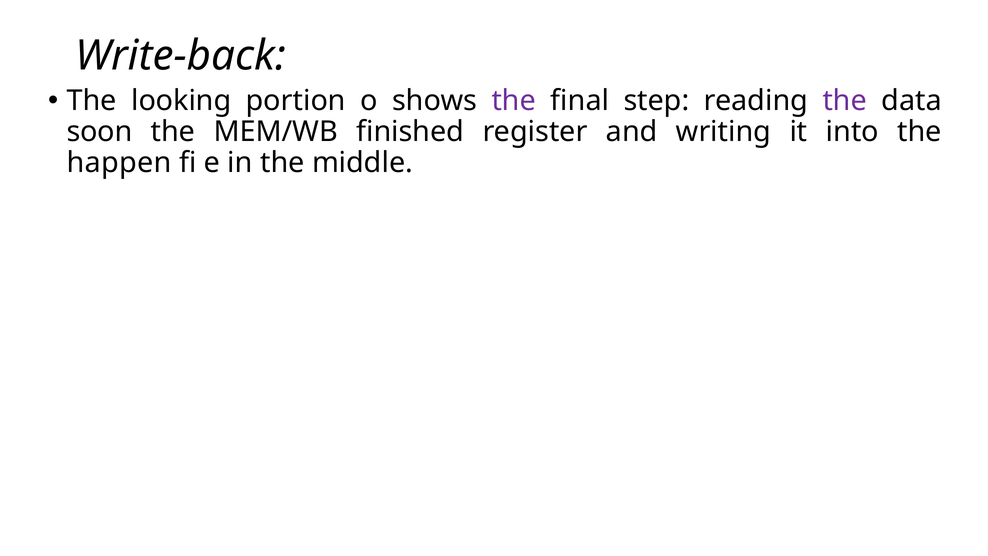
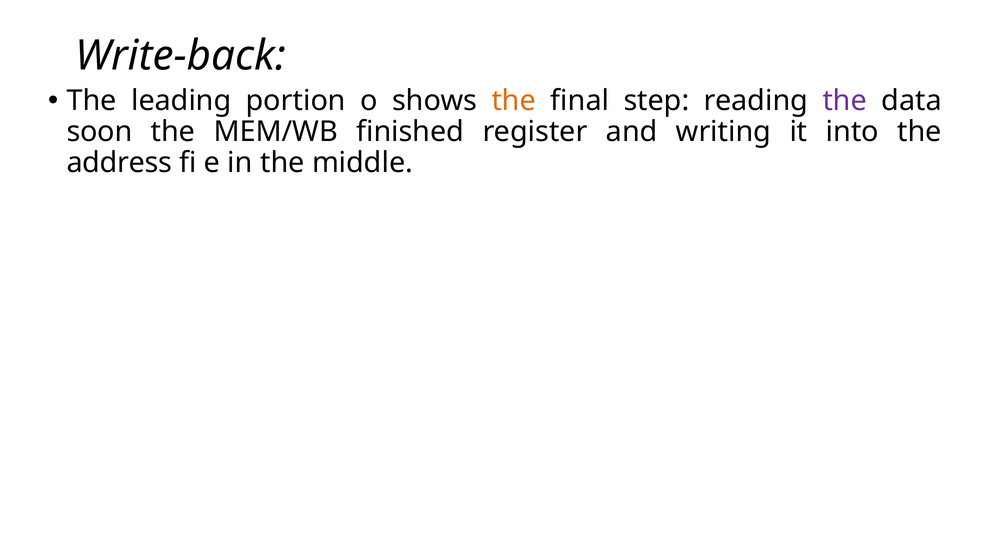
looking: looking -> leading (181, 101)
the colour: purple -> orange (514, 101)
happen: happen -> address (119, 163)
